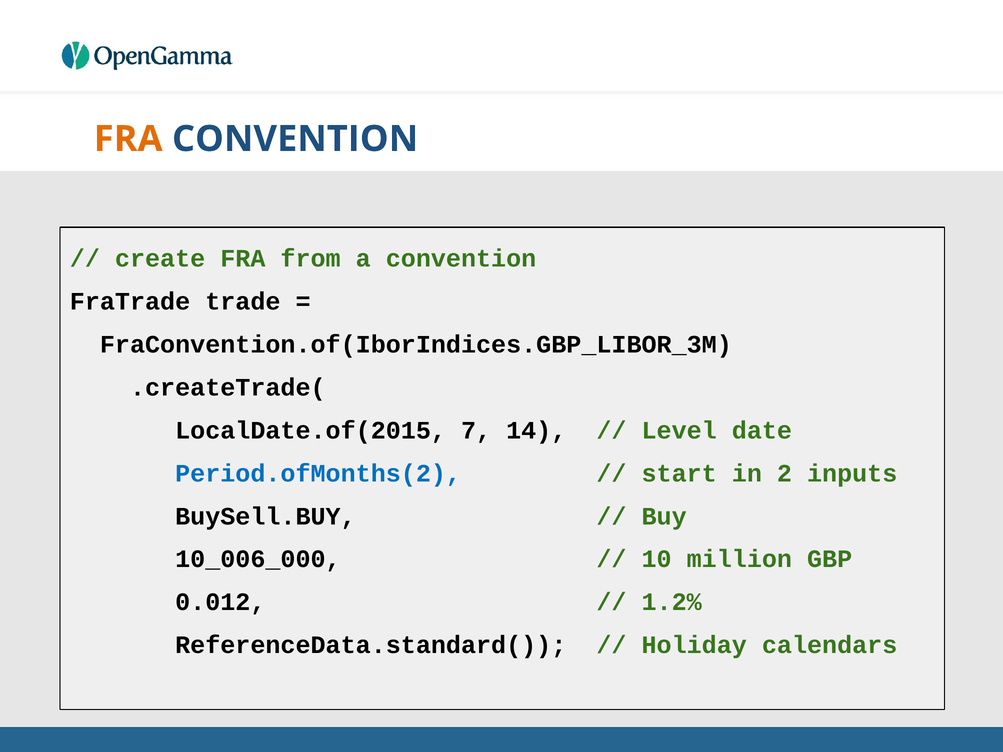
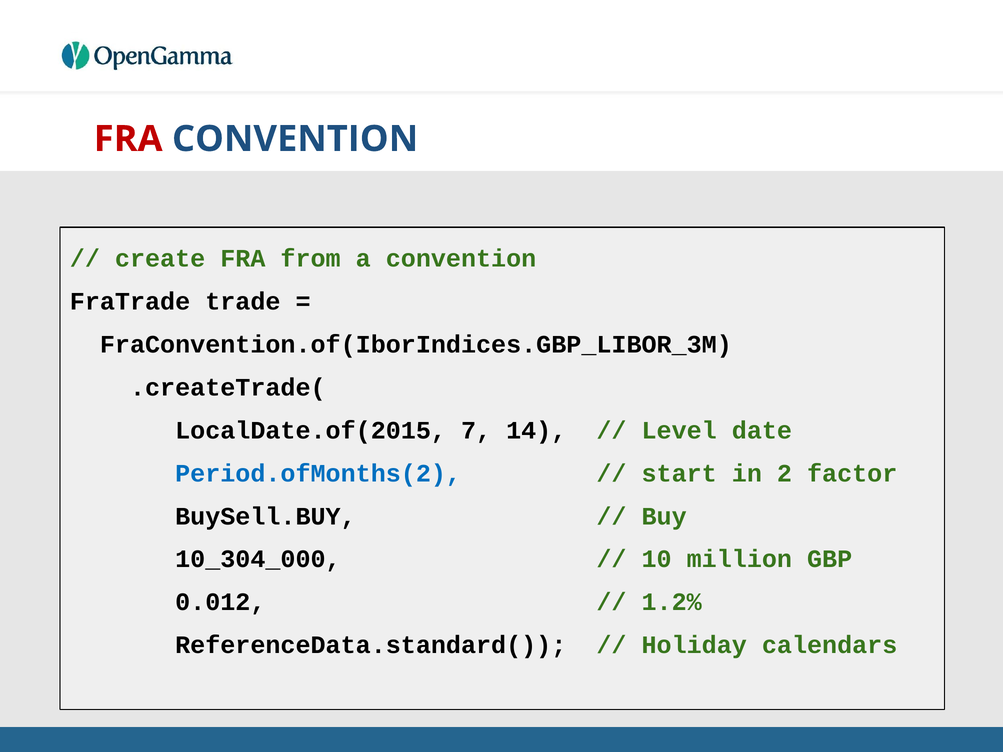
FRA colour: orange -> red (128, 139)
inputs: inputs -> factor (852, 473)
10_006_000: 10_006_000 -> 10_304_000 (258, 559)
